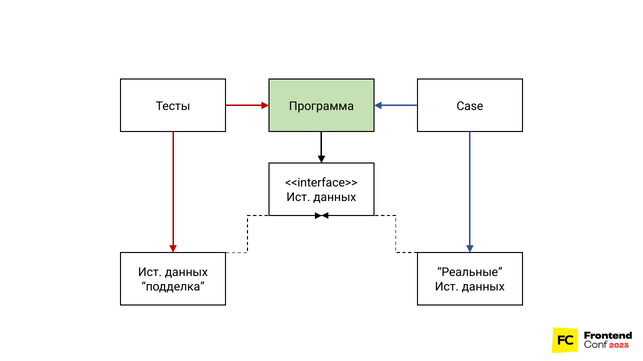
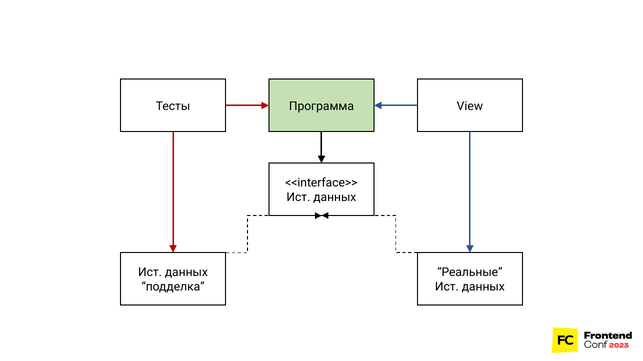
Case: Case -> View (470, 106)
